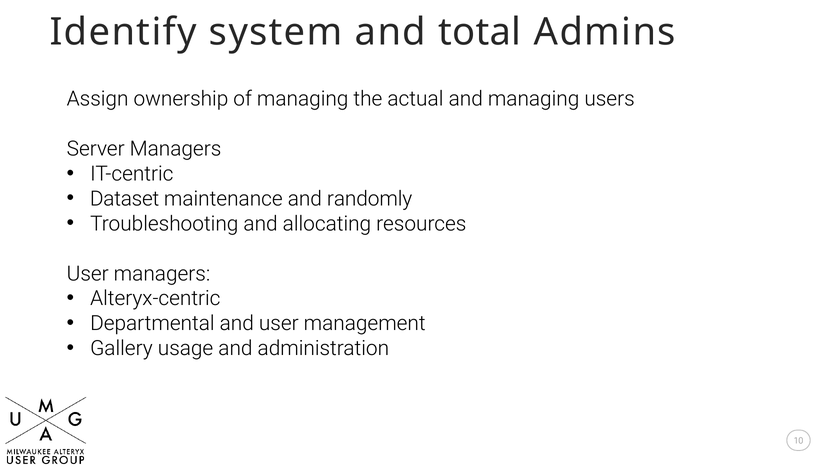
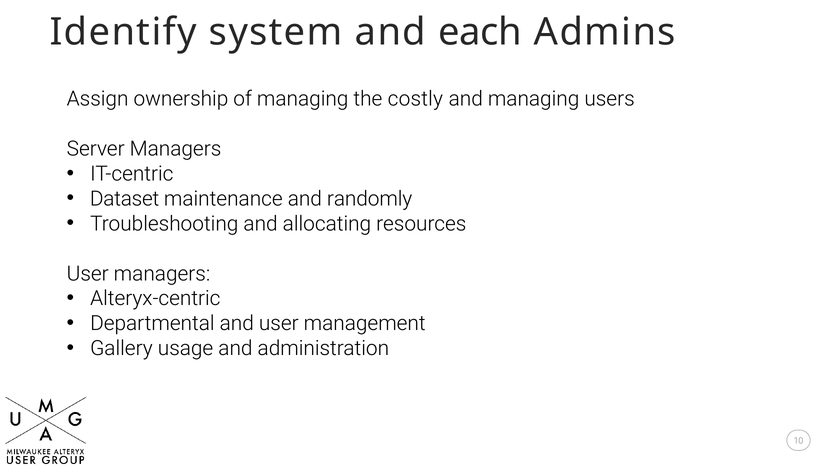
total: total -> each (480, 32)
actual: actual -> costly (415, 99)
